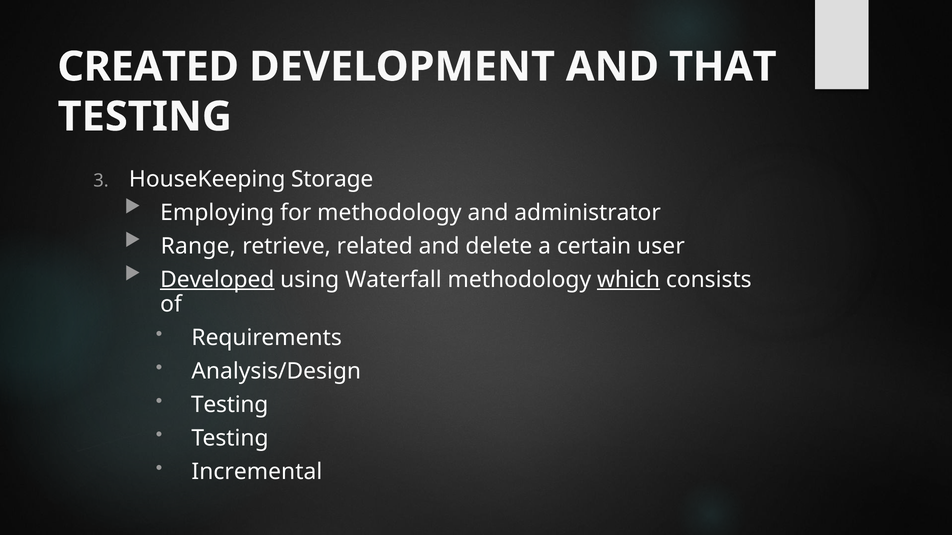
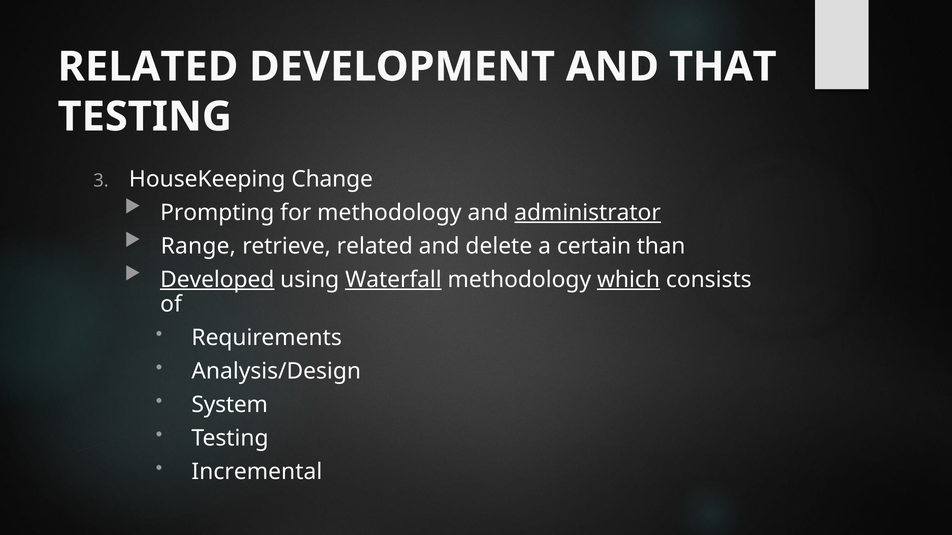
CREATED: CREATED -> RELATED (148, 67)
Storage: Storage -> Change (332, 179)
Employing: Employing -> Prompting (217, 213)
administrator underline: none -> present (588, 213)
user: user -> than (661, 246)
Waterfall underline: none -> present (393, 280)
Testing: Testing -> System (230, 405)
